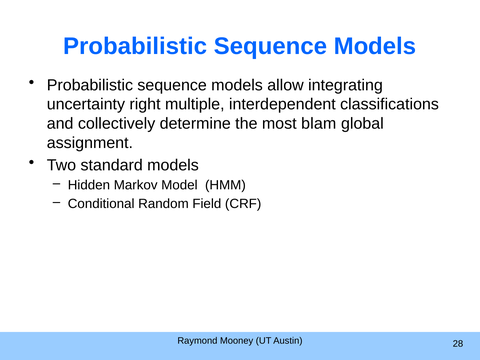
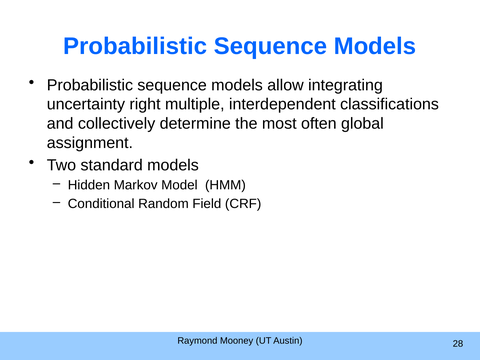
blam: blam -> often (319, 124)
